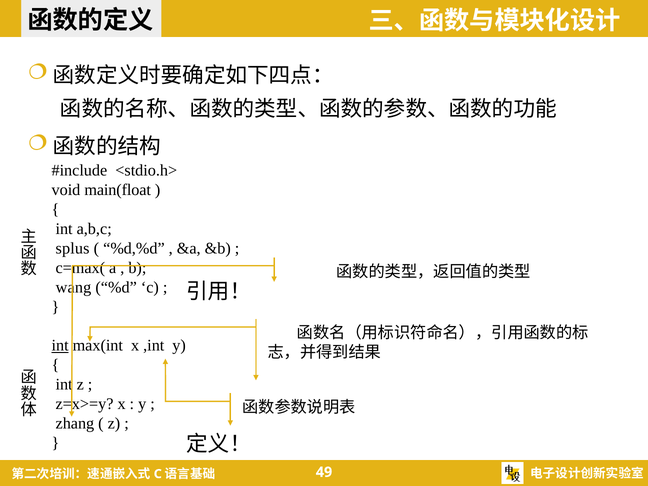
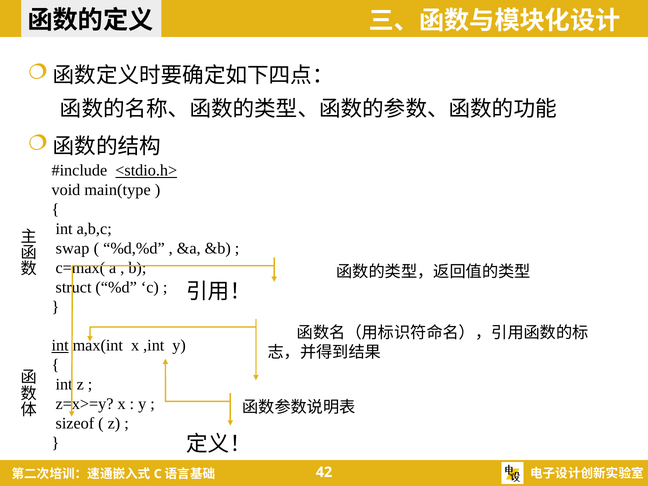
<stdio.h> underline: none -> present (146, 171)
main(float: main(float -> main(type (118, 190)
splus: splus -> swap (73, 248)
wang: wang -> struct (74, 287)
zhang: zhang -> sizeof (75, 423)
49: 49 -> 42 (324, 472)
